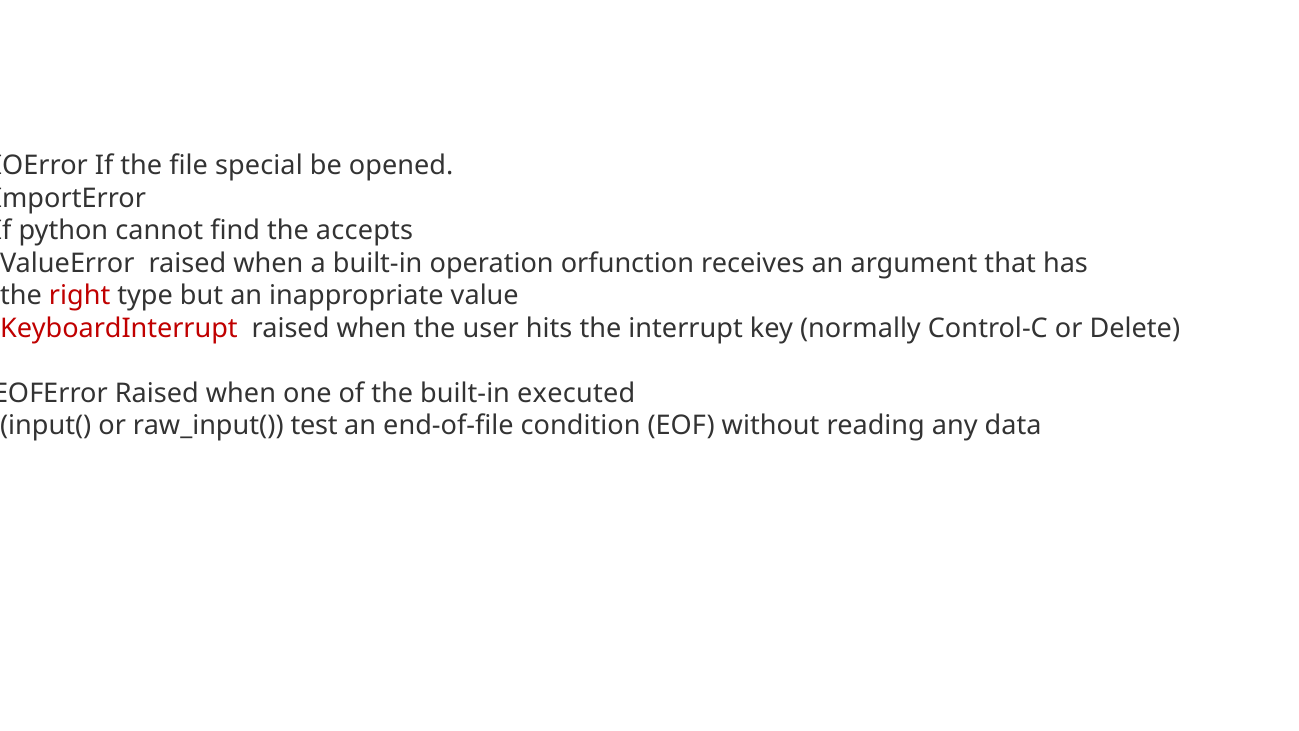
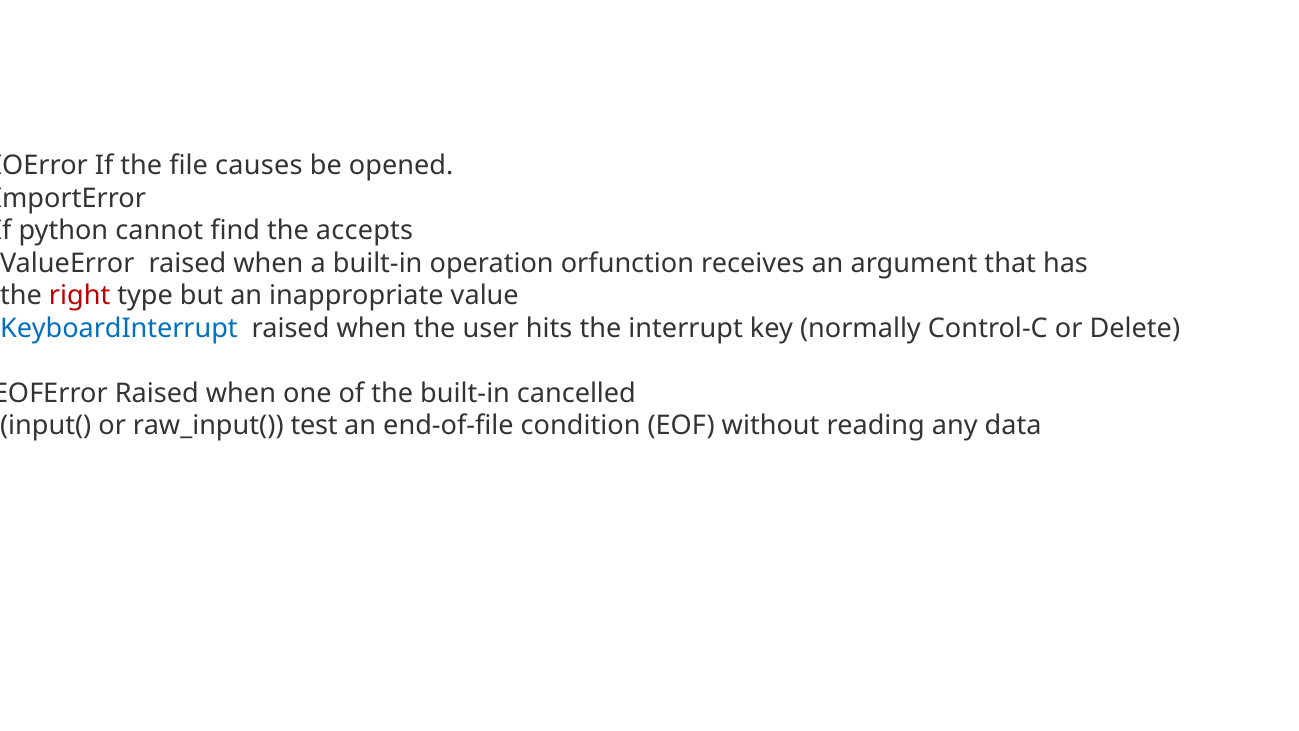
special: special -> causes (259, 166)
KeyboardInterrupt colour: red -> blue (119, 328)
executed: executed -> cancelled (576, 393)
